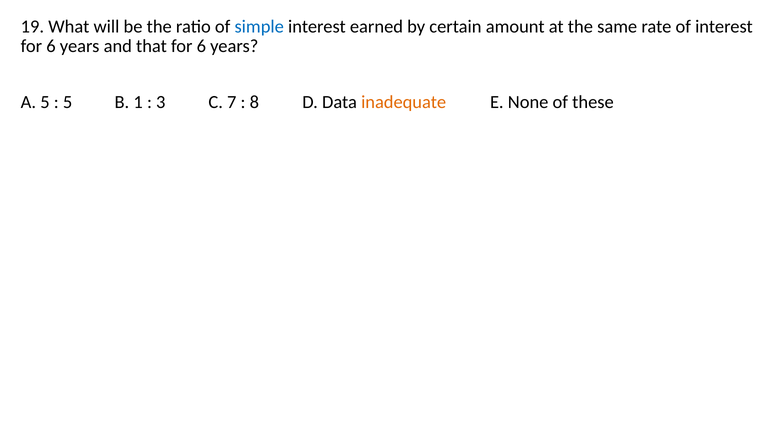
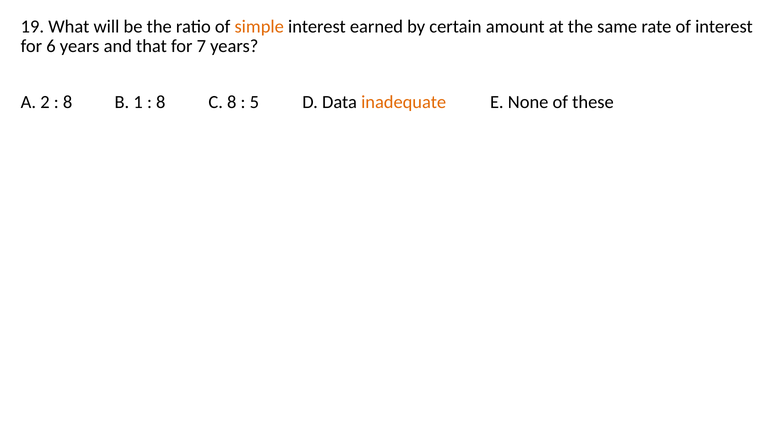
simple colour: blue -> orange (259, 26)
that for 6: 6 -> 7 (201, 46)
A 5: 5 -> 2 (45, 102)
5: 5 -> 8 (68, 102)
3: 3 -> 8 (161, 102)
C 7: 7 -> 8 (232, 102)
8: 8 -> 5 (254, 102)
